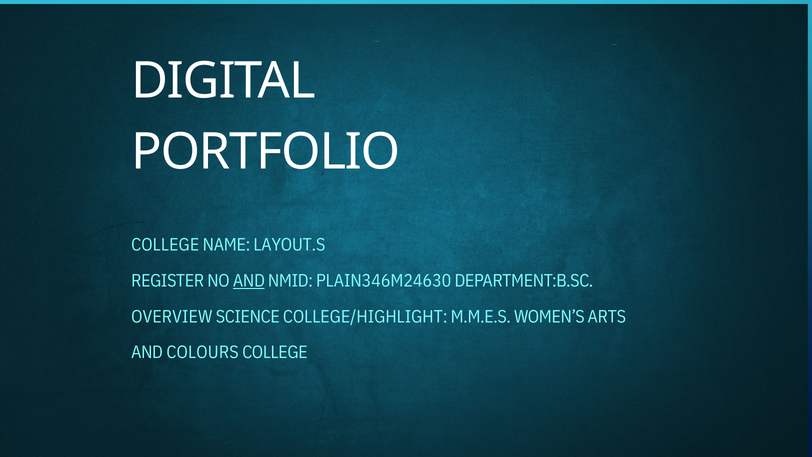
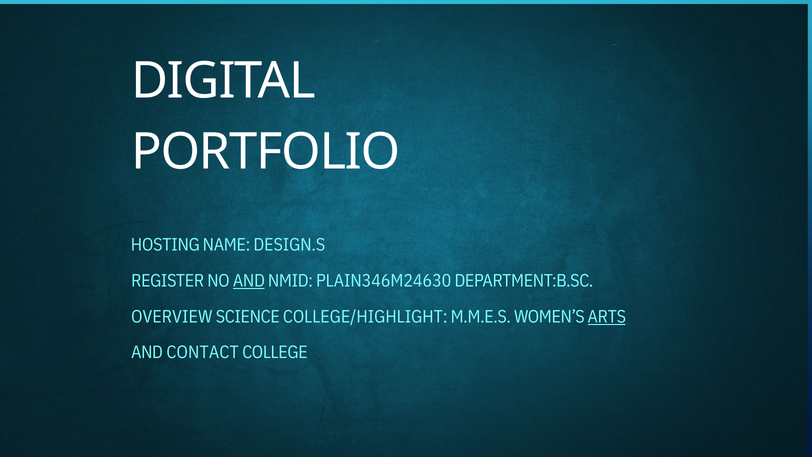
COLLEGE: COLLEGE -> HOSTING (165, 245)
LAYOUT.S: LAYOUT.S -> DESIGN.S (289, 245)
ARTS underline: none -> present (607, 317)
COLOURS: COLOURS -> CONTACT (203, 352)
